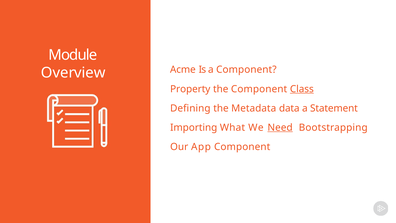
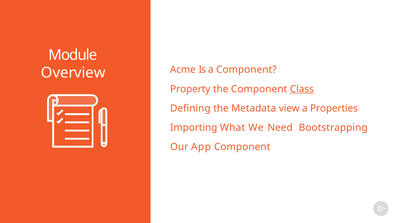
data: data -> view (289, 108)
Statement: Statement -> Properties (334, 108)
Need underline: present -> none (280, 127)
